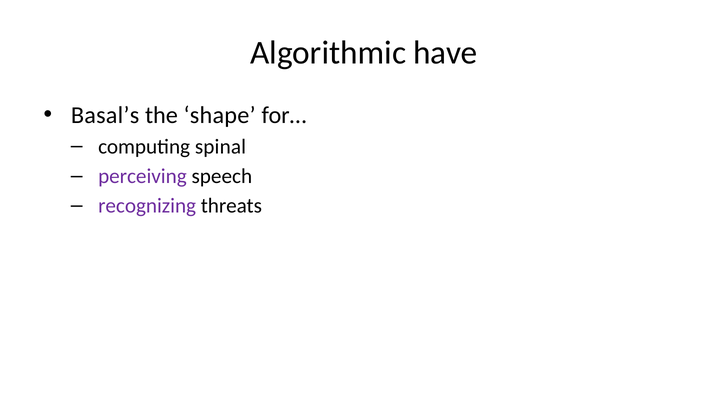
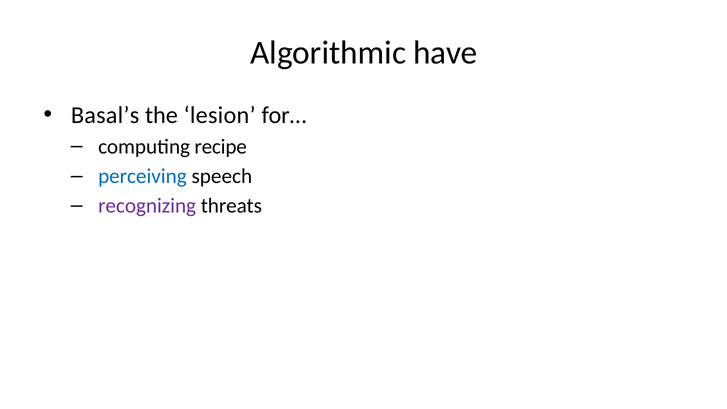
shape: shape -> lesion (220, 115)
spinal: spinal -> recipe (221, 147)
perceiving colour: purple -> blue (142, 176)
